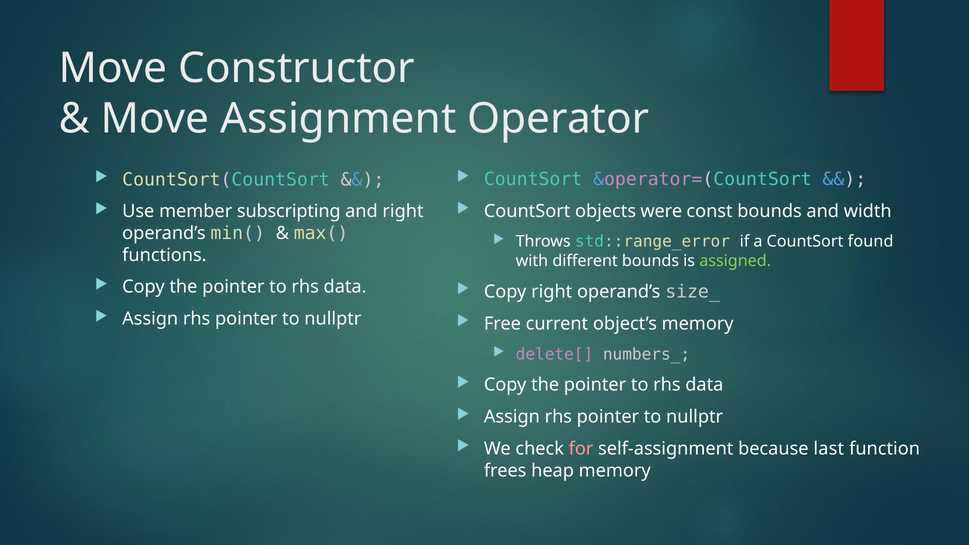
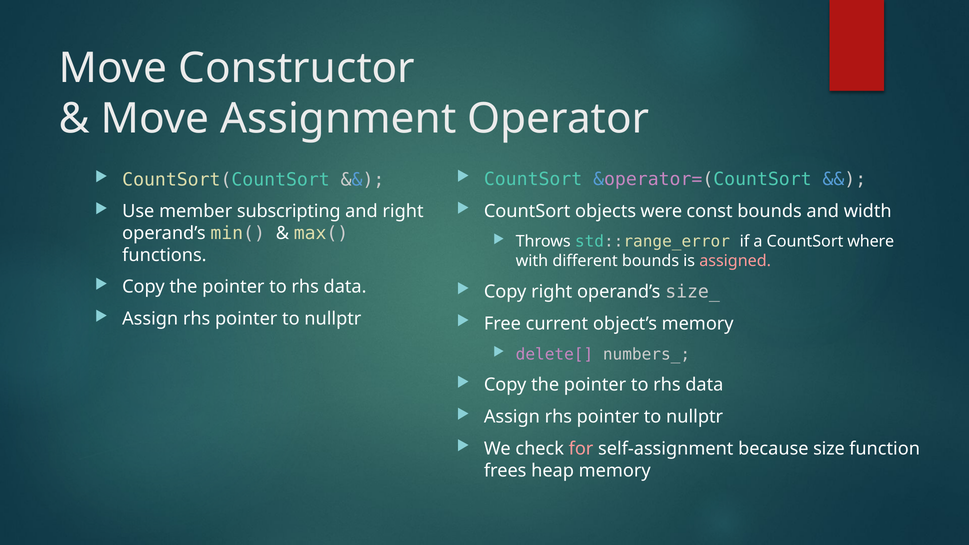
found: found -> where (871, 242)
assigned colour: light green -> pink (735, 261)
last: last -> size (829, 449)
